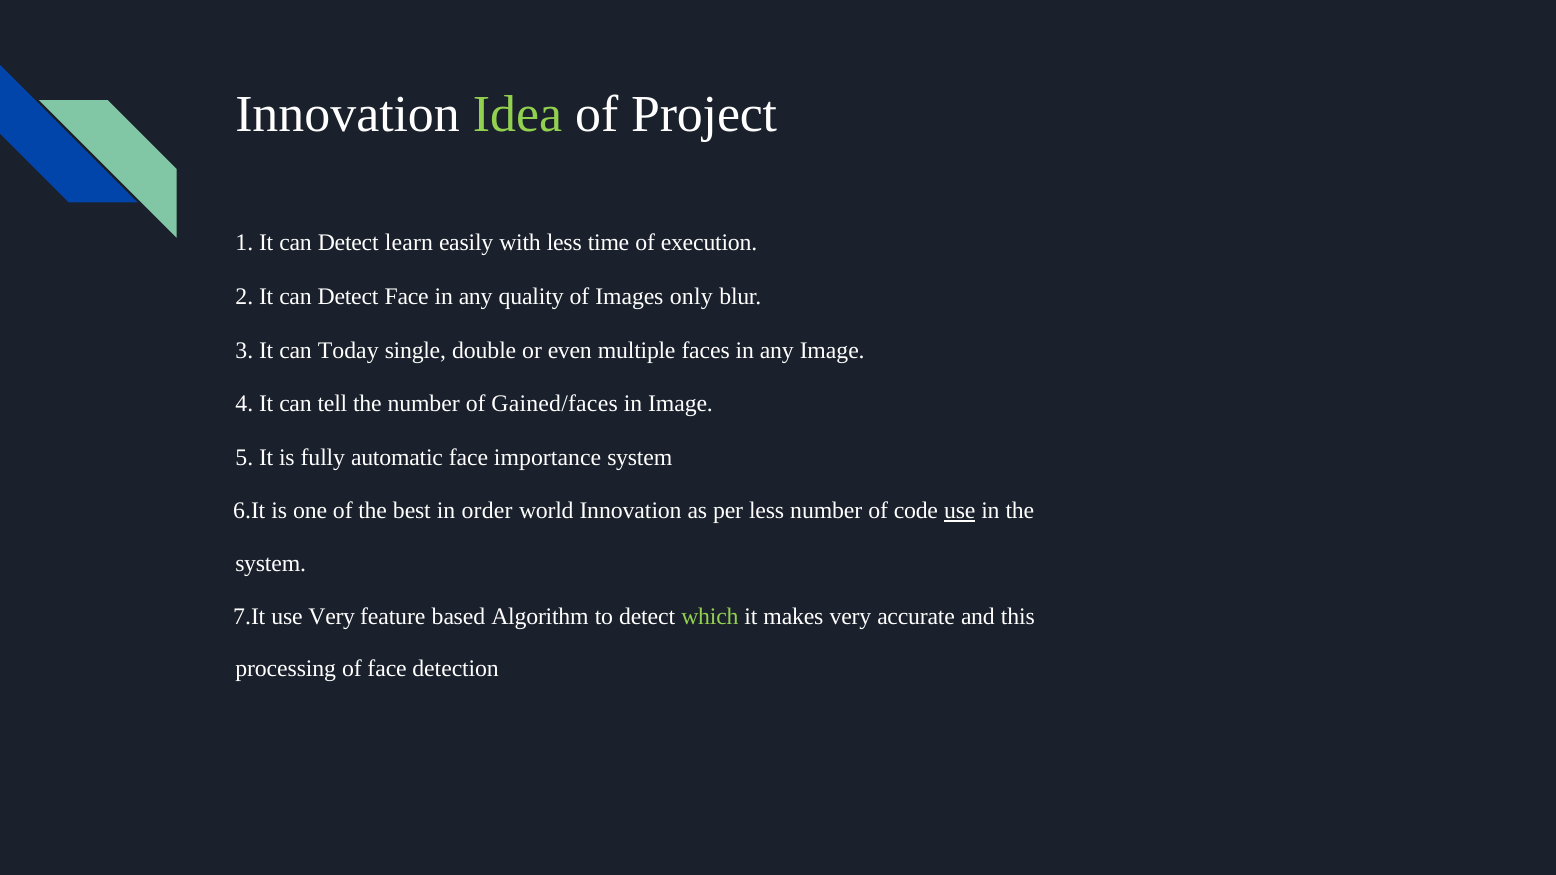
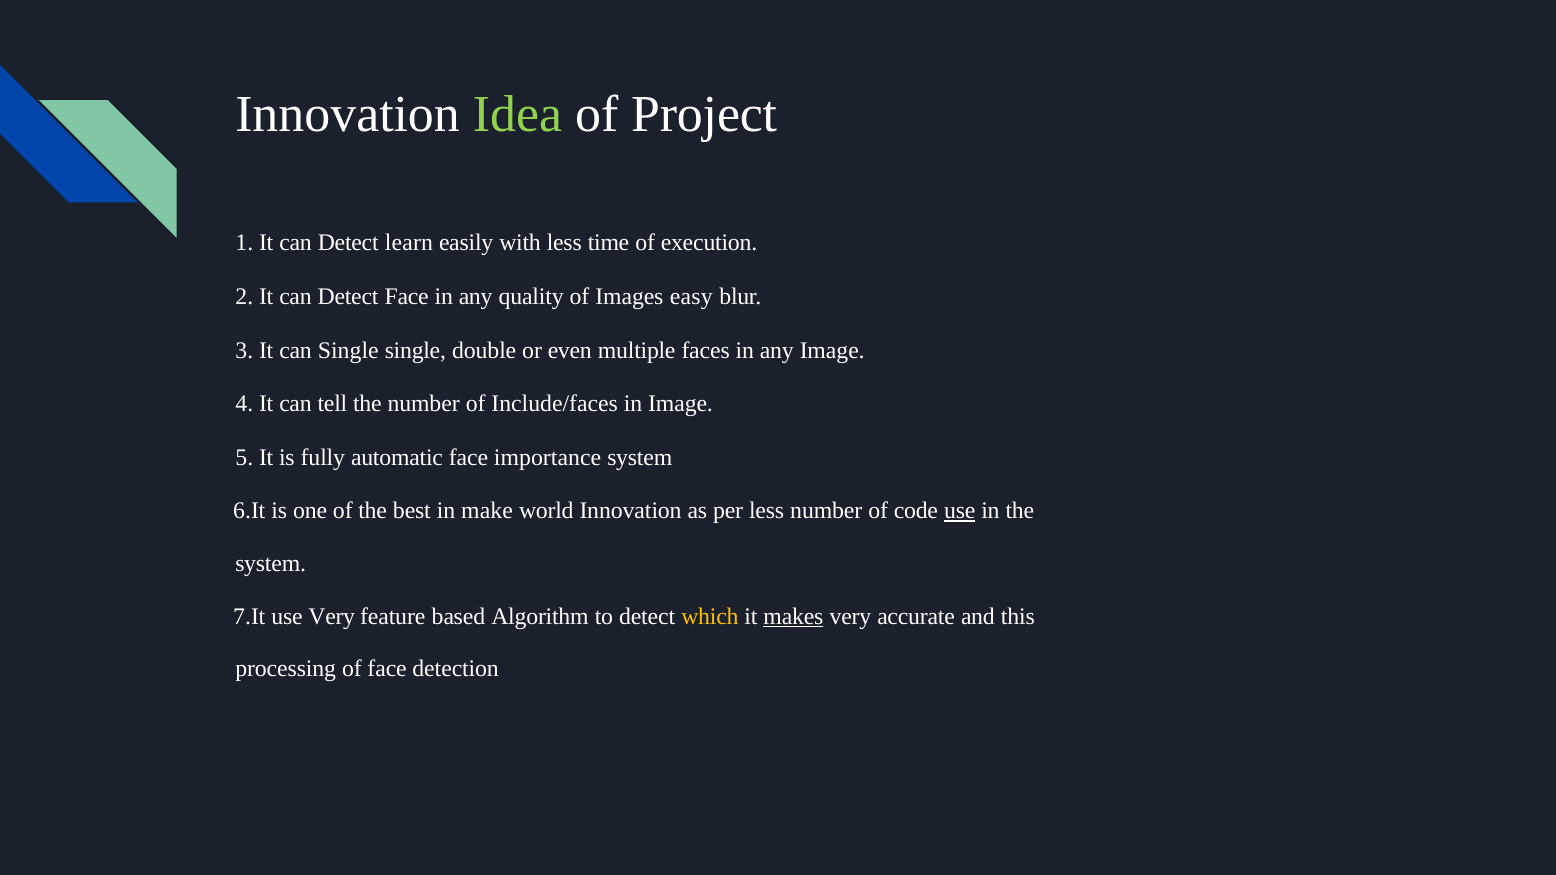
only: only -> easy (691, 296)
can Today: Today -> Single (348, 350)
Gained/faces: Gained/faces -> Include/faces (555, 404)
order: order -> make (487, 511)
which colour: light green -> yellow (710, 617)
makes underline: none -> present (793, 617)
